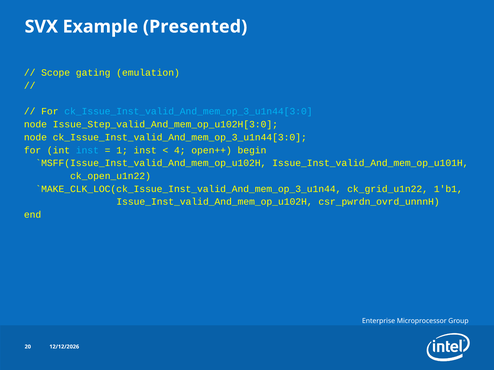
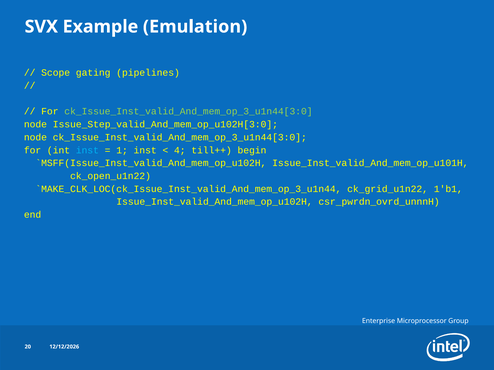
Presented: Presented -> Emulation (195, 27)
emulation: emulation -> pipelines (148, 73)
ck_Issue_Inst_valid_And_mem_op_3_u1n44[3:0 colour: light blue -> light green (188, 112)
open++: open++ -> till++ (212, 150)
